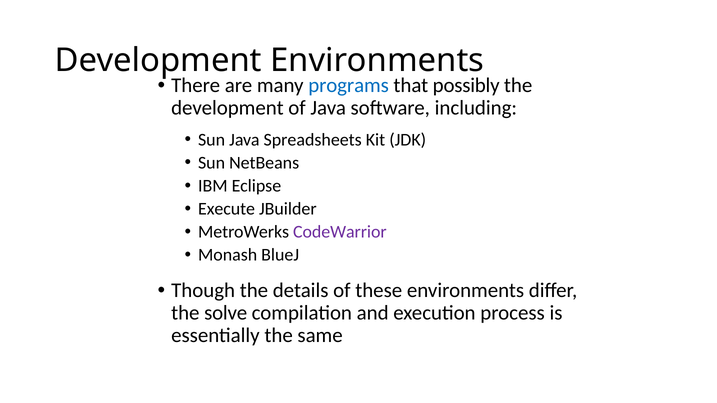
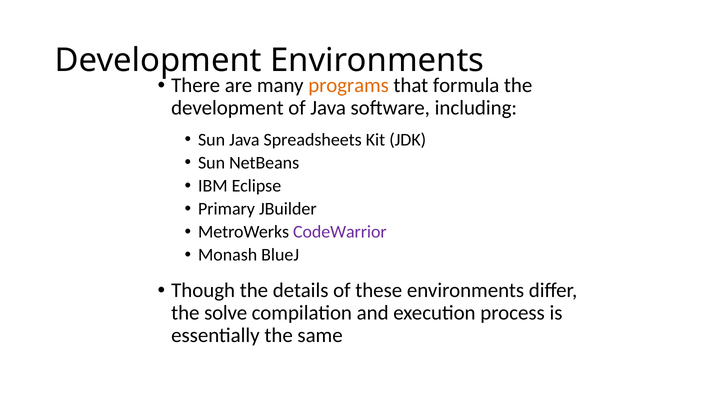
programs colour: blue -> orange (349, 86)
possibly: possibly -> formula (466, 86)
Execute: Execute -> Primary (227, 209)
